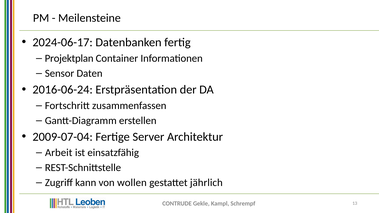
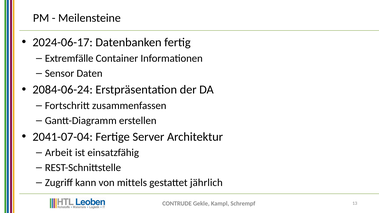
Projektplan: Projektplan -> Extremfälle (69, 58)
2016-06-24: 2016-06-24 -> 2084-06-24 (63, 90)
2009-07-04: 2009-07-04 -> 2041-07-04 (63, 137)
wollen: wollen -> mittels (132, 183)
